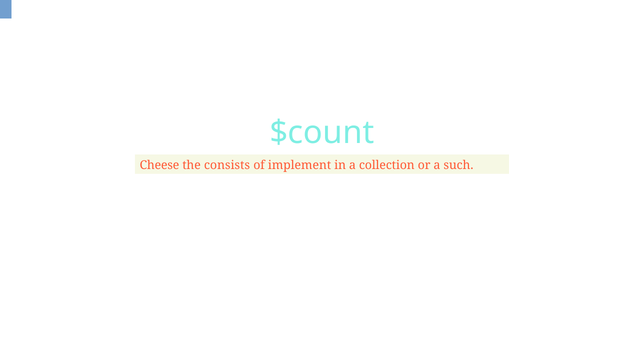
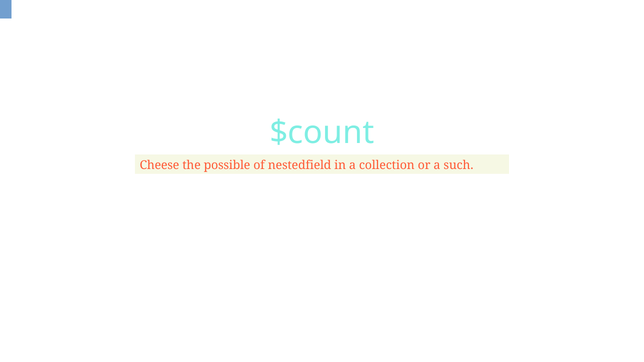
consists: consists -> possible (227, 165)
implement: implement -> nestedfield (300, 165)
